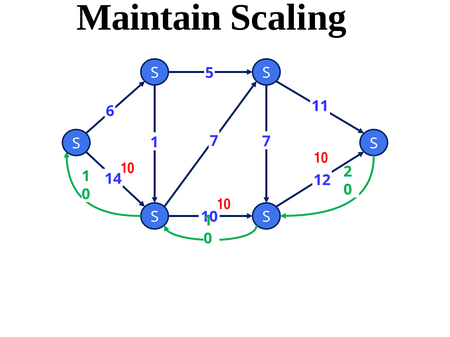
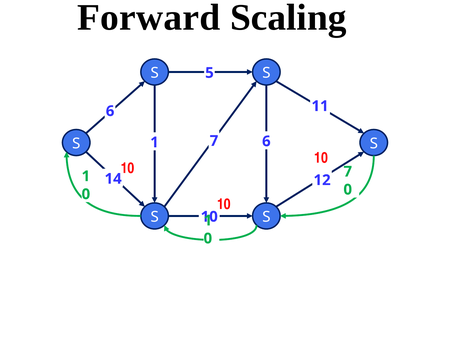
Maintain: Maintain -> Forward (149, 17)
1 7: 7 -> 6 (266, 142)
2: 2 -> 7 (348, 172)
